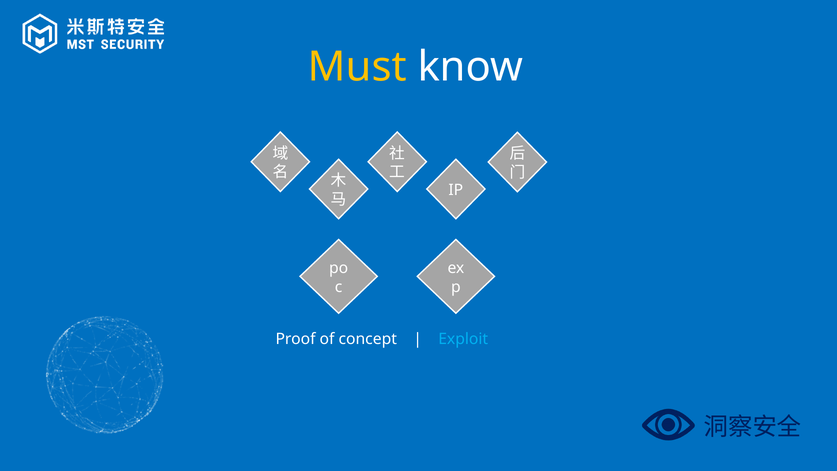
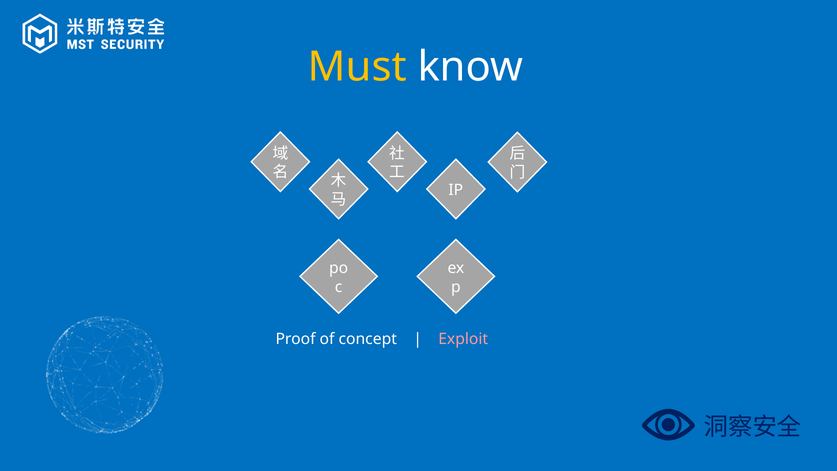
Exploit colour: light blue -> pink (463, 339)
